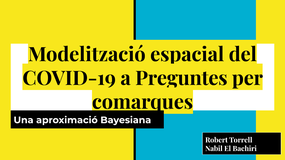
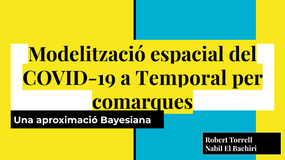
Preguntes: Preguntes -> Temporal (181, 79)
